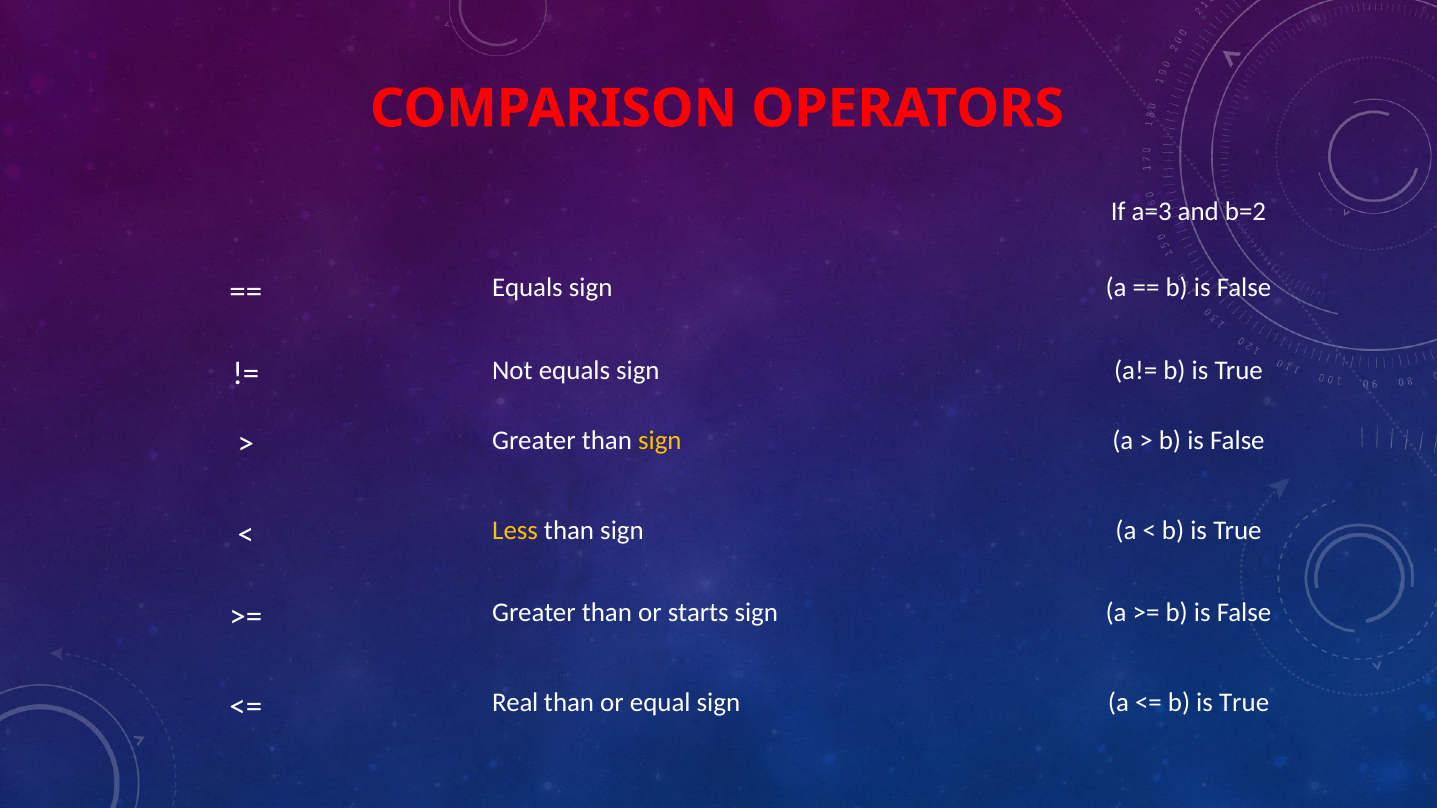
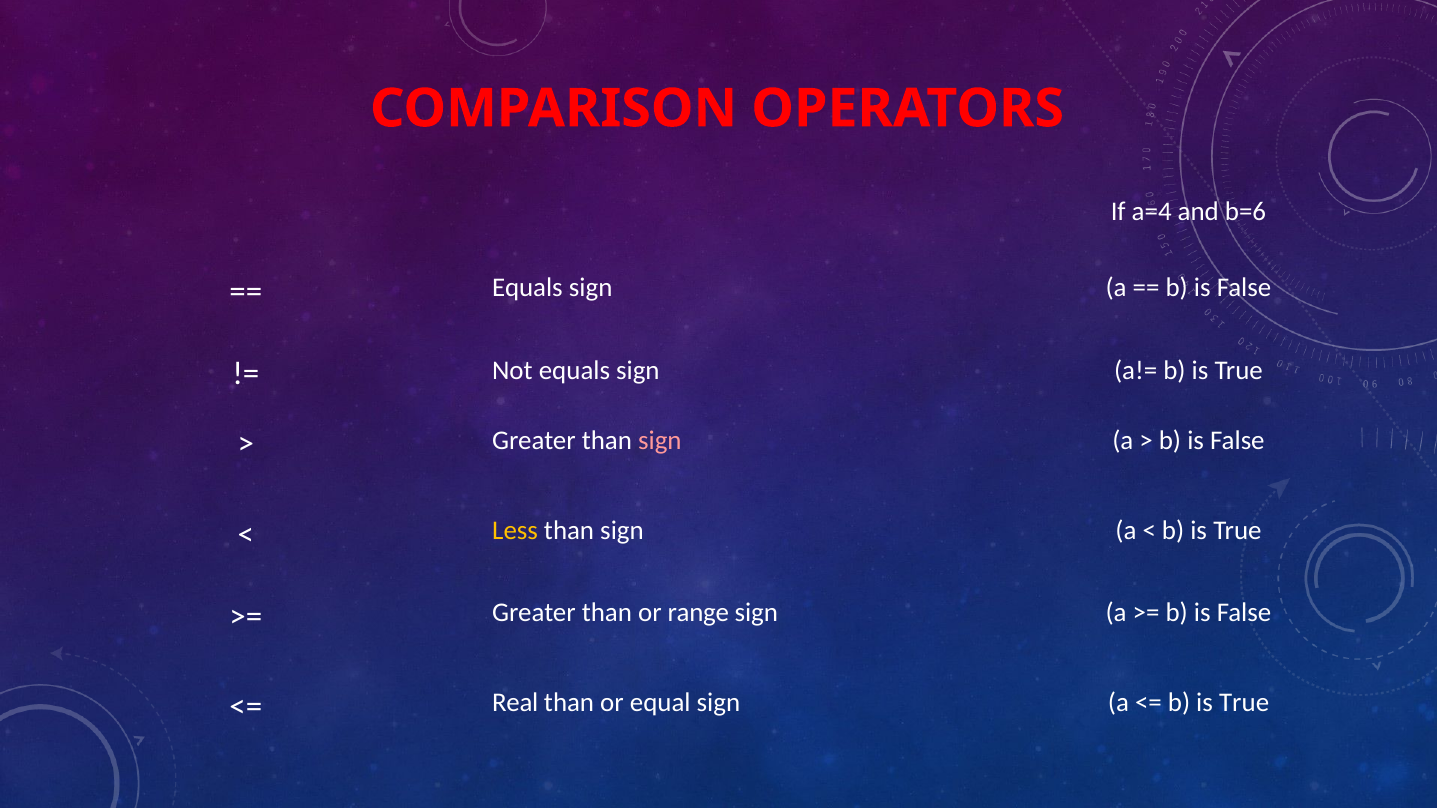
a=3: a=3 -> a=4 (1152, 211)
b=2: b=2 -> b=6 (1246, 211)
sign colour: yellow -> pink (660, 440)
starts: starts -> range (698, 613)
